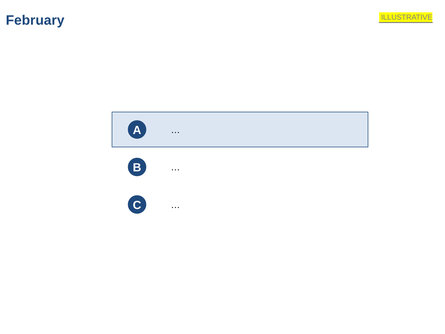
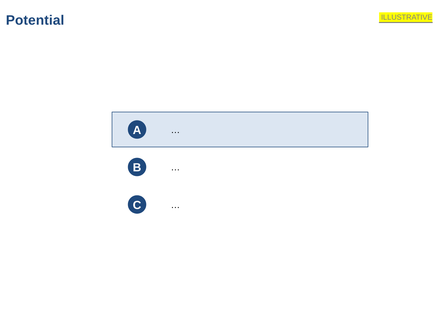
February: February -> Potential (35, 20)
